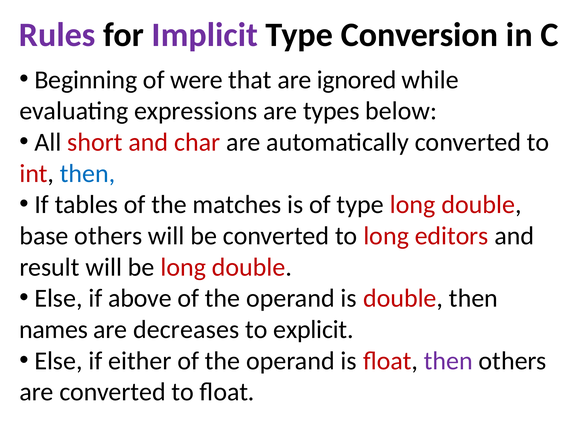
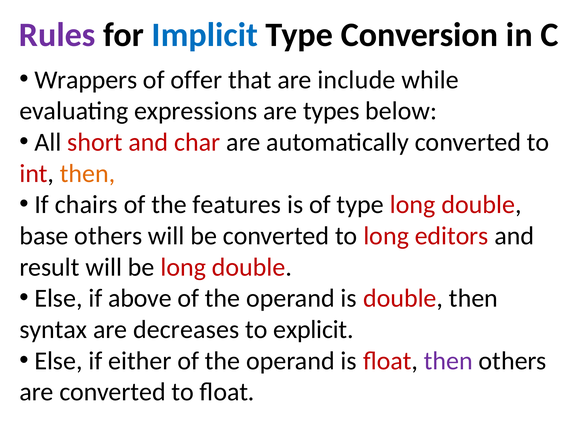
Implicit colour: purple -> blue (205, 35)
Beginning: Beginning -> Wrappers (86, 80)
were: were -> offer (196, 80)
ignored: ignored -> include (356, 80)
then colour: blue -> orange (88, 173)
tables: tables -> chairs (86, 205)
matches: matches -> features (237, 205)
names: names -> syntax (53, 329)
